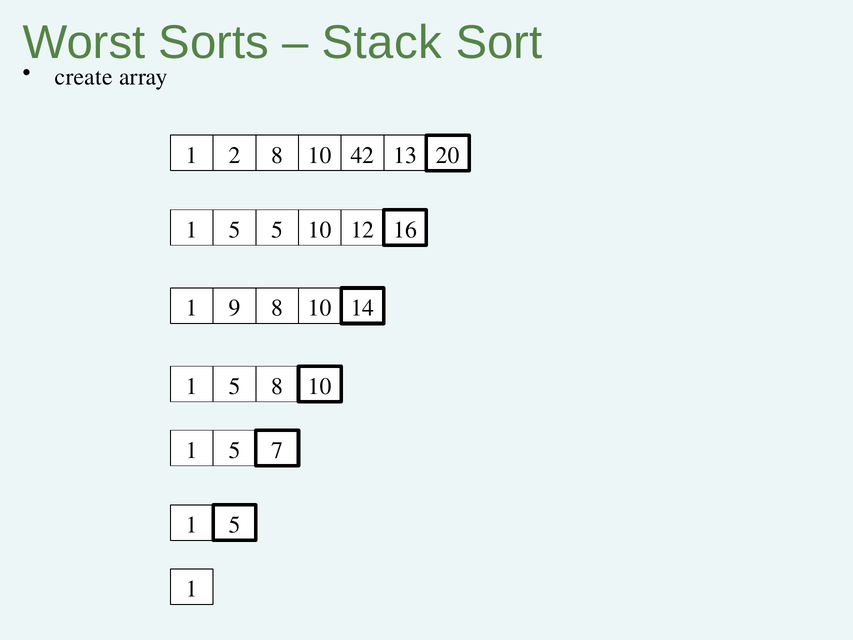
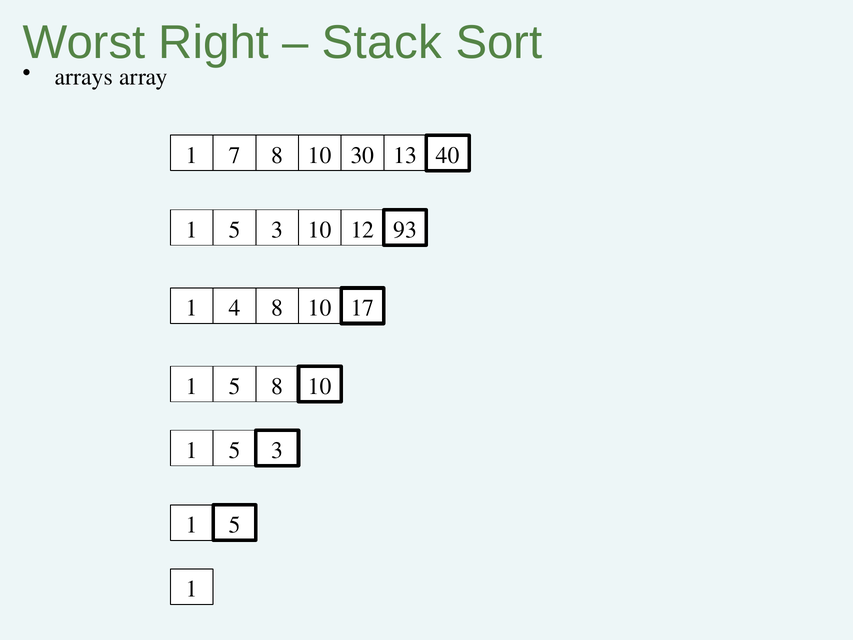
Sorts: Sorts -> Right (214, 42)
create: create -> arrays (84, 77)
2: 2 -> 7 (235, 155)
42: 42 -> 30 (362, 155)
20: 20 -> 40 (448, 155)
5: 5 -> 3 (277, 230)
16: 16 -> 93 (405, 230)
9: 9 -> 4 (235, 308)
14: 14 -> 17 (362, 308)
7: 7 -> 3 (277, 450)
